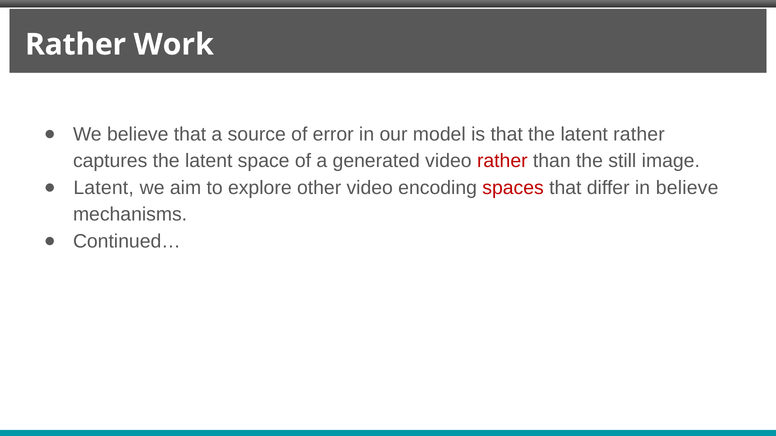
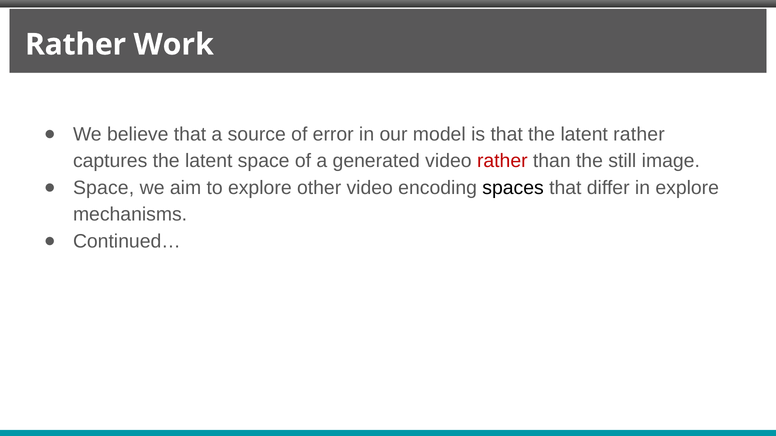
Latent: Latent -> Space (104, 188)
spaces colour: red -> black (513, 188)
in believe: believe -> explore (687, 188)
